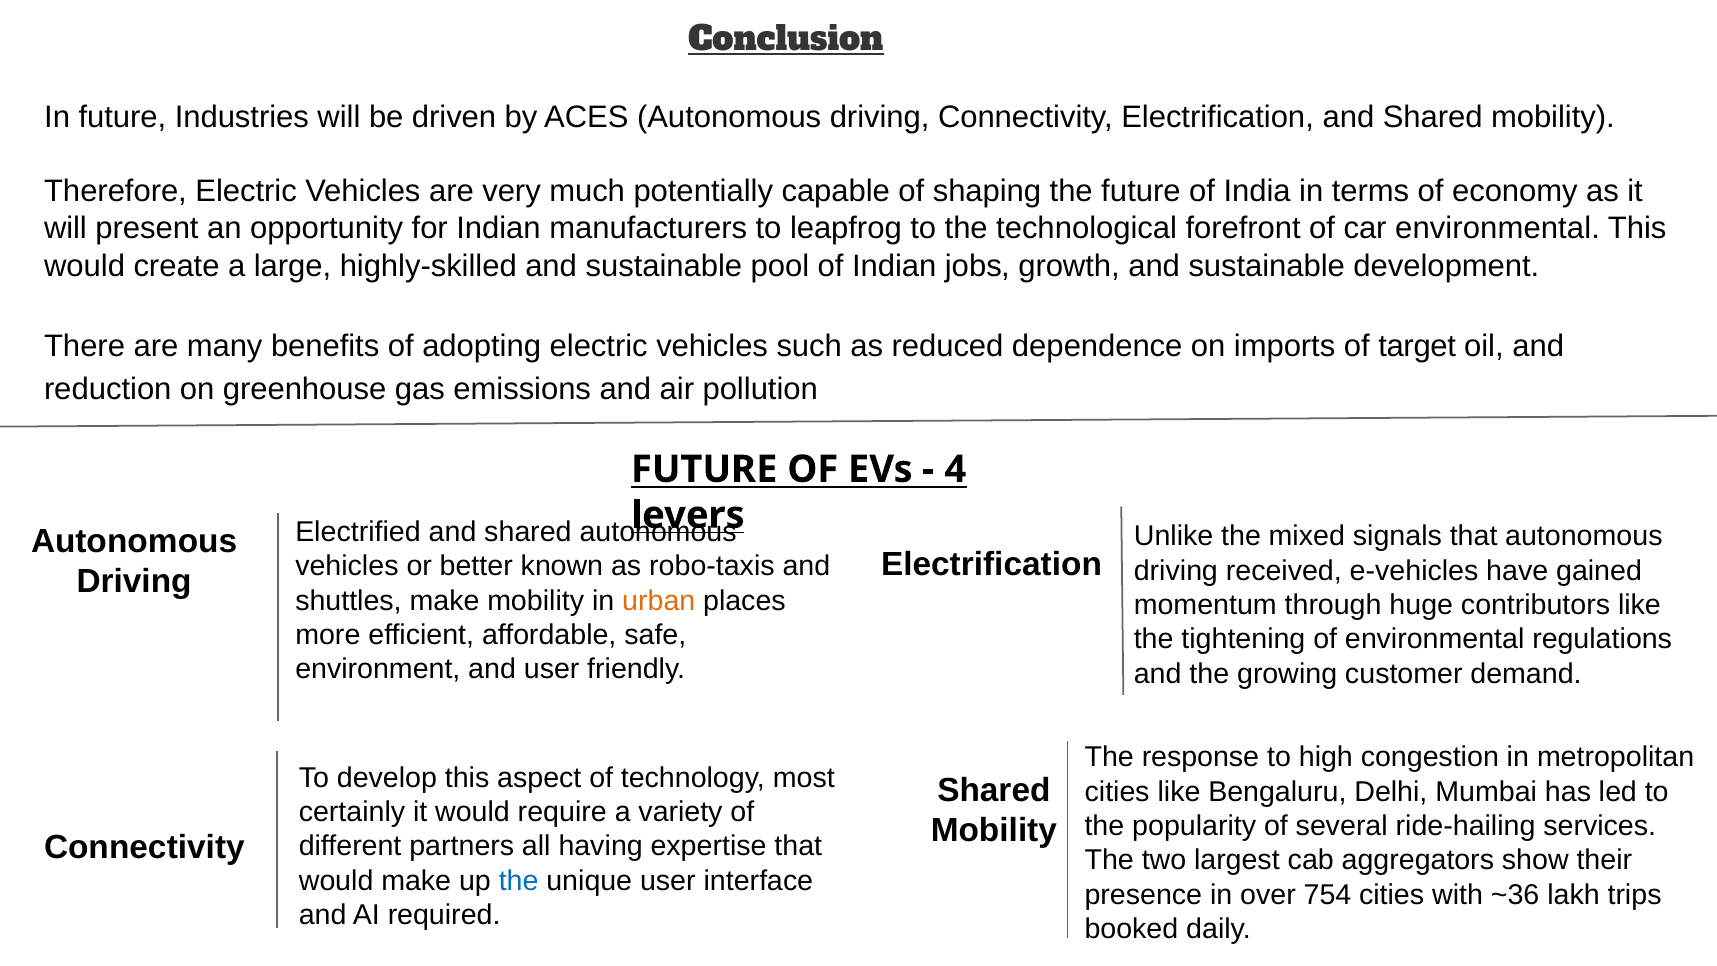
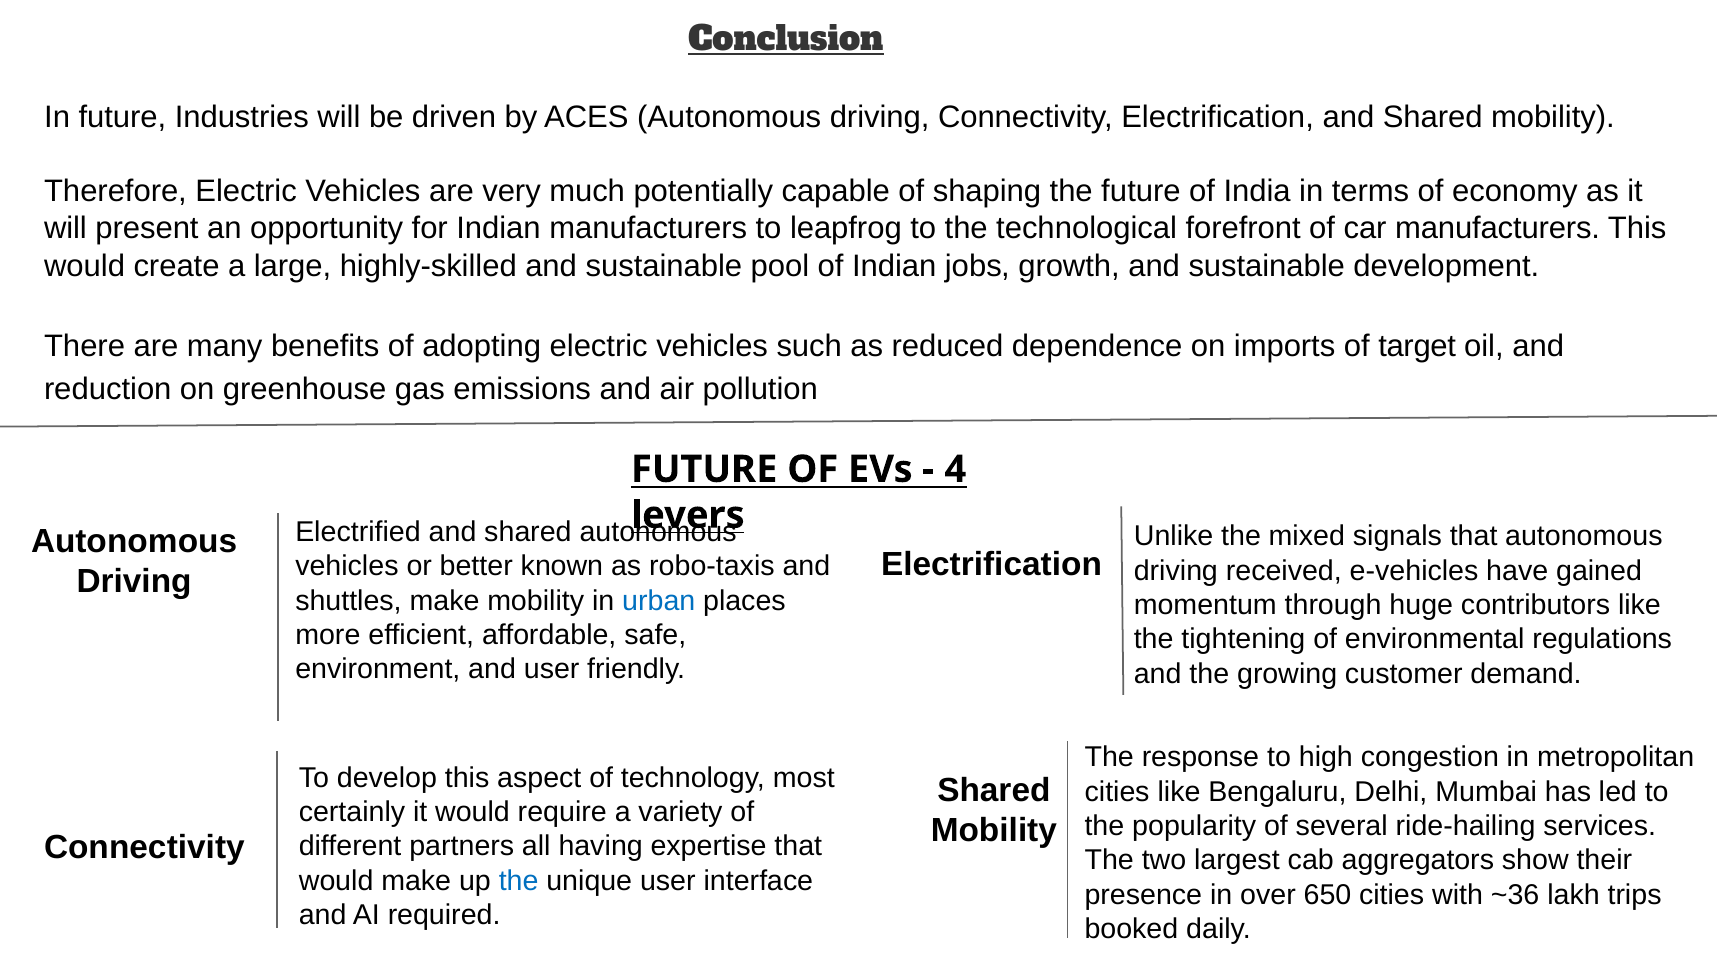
car environmental: environmental -> manufacturers (1498, 229)
urban colour: orange -> blue (659, 601)
754: 754 -> 650 (1328, 895)
